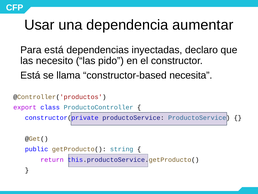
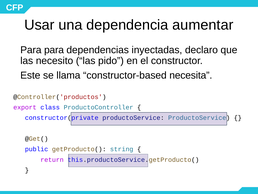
Para está: está -> para (54, 50)
Está: Está -> Este (30, 75)
